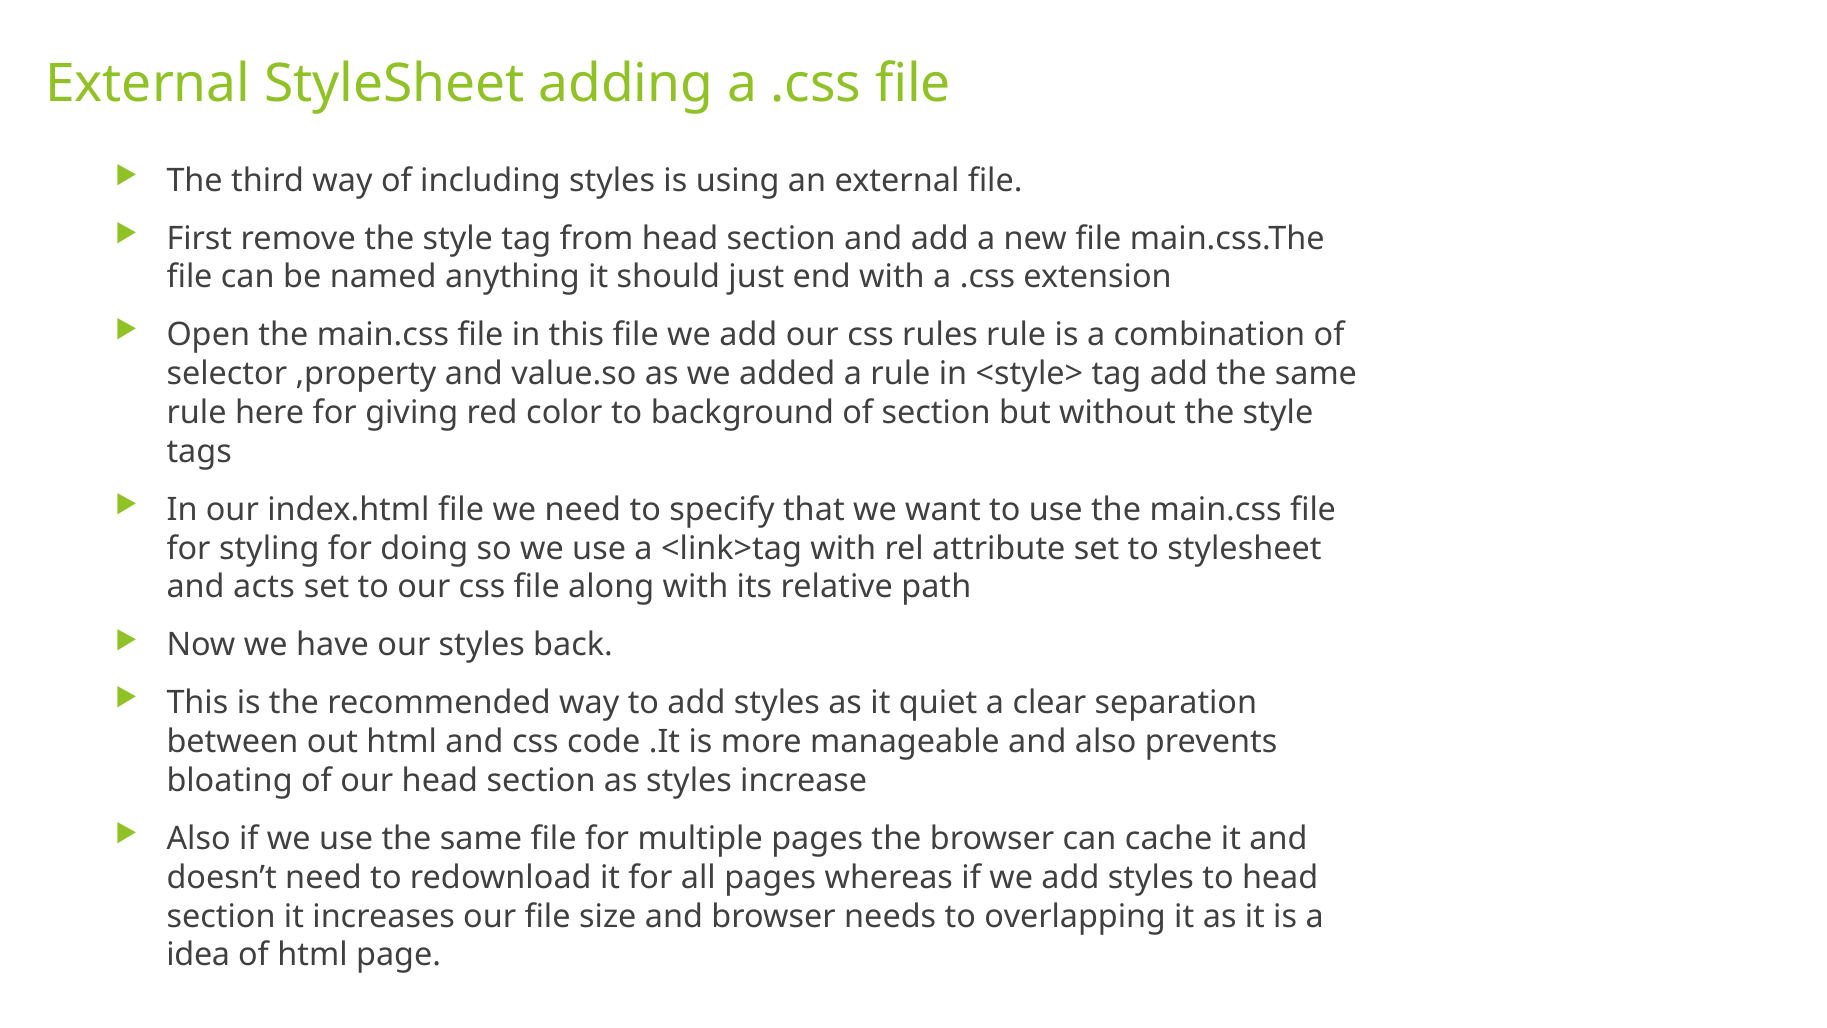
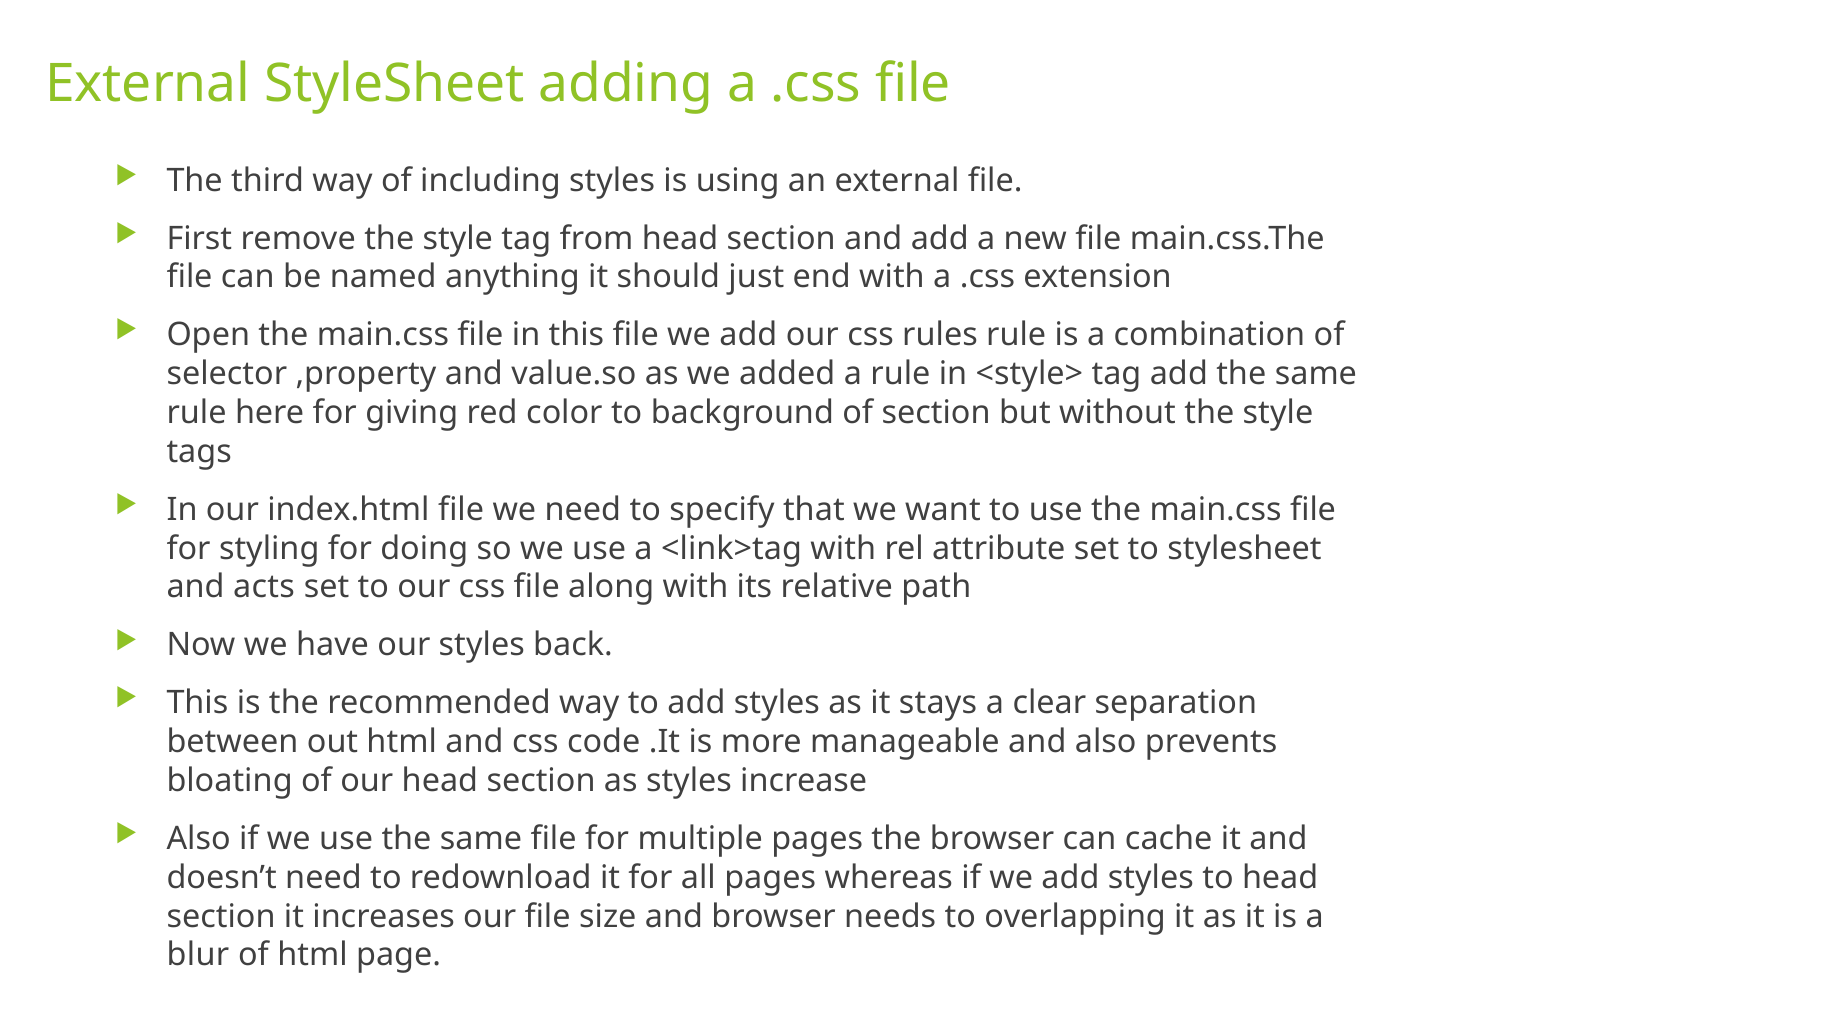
quiet: quiet -> stays (938, 703)
idea: idea -> blur (198, 955)
